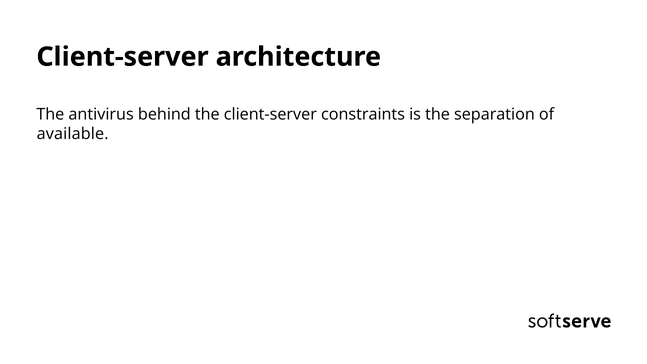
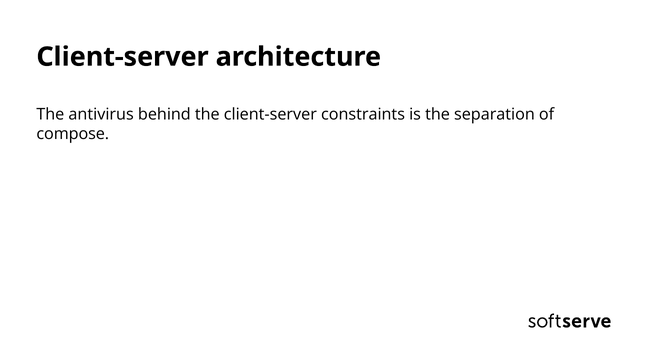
available: available -> compose (73, 134)
